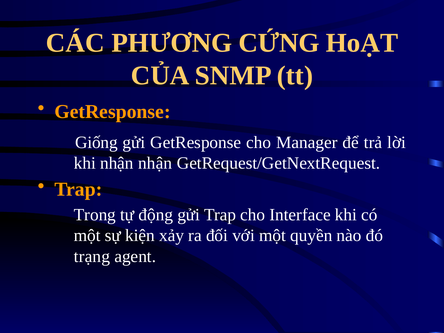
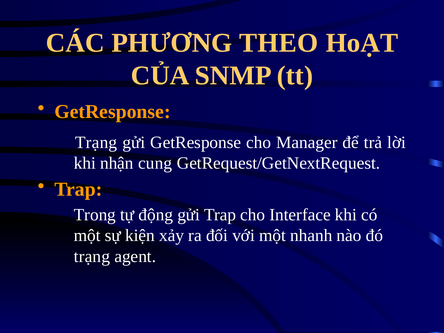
CỨNG: CỨNG -> THEO (279, 43)
Giống: Giống -> Trạng (96, 142)
nhận nhận: nhận -> cung (155, 163)
quyền: quyền -> nhanh (311, 236)
